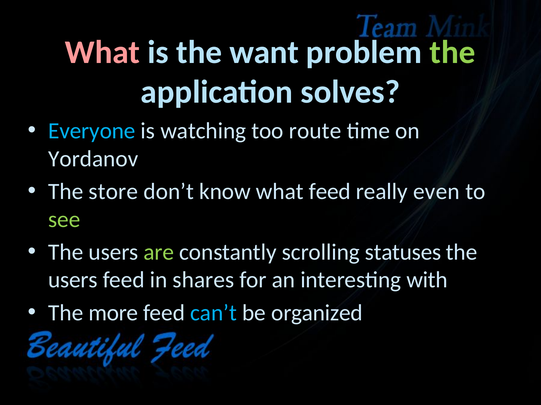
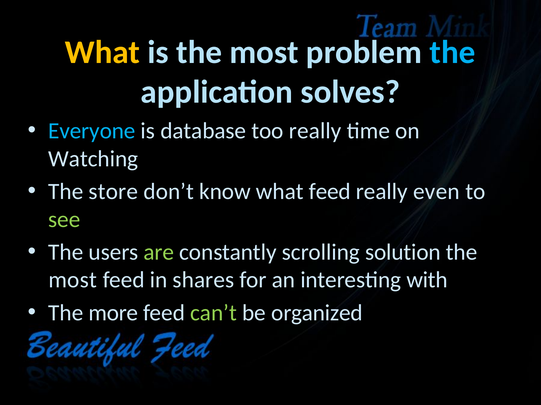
What colour: pink -> yellow (102, 52)
is the want: want -> most (264, 52)
the colour: light green -> light blue (453, 52)
watching: watching -> database (203, 131)
too route: route -> really (315, 131)
Yordanov: Yordanov -> Watching (93, 159)
statuses: statuses -> solution (403, 253)
users: users -> most (73, 280)
can’t colour: light blue -> light green (213, 313)
